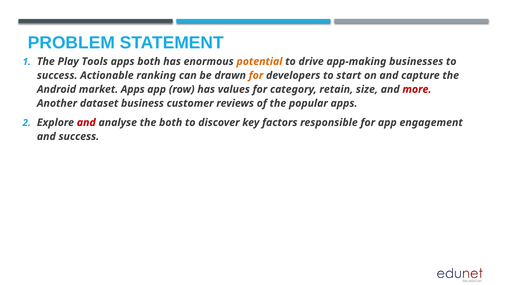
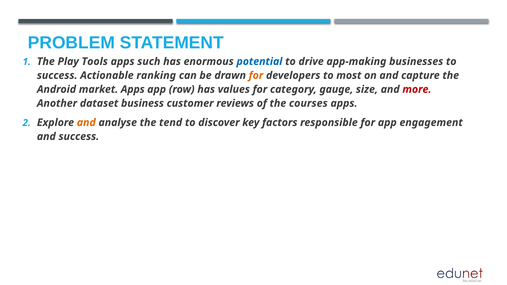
apps both: both -> such (149, 61)
potential colour: orange -> blue (259, 61)
start: start -> most (349, 75)
retain: retain -> gauge (336, 89)
popular: popular -> courses (308, 103)
and colour: red -> orange (86, 123)
the both: both -> tend (171, 123)
